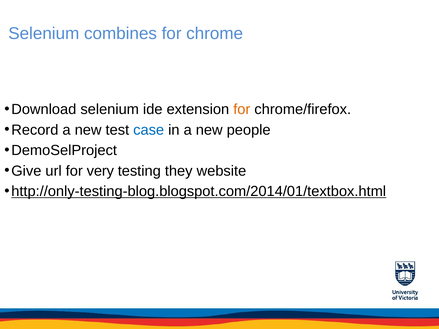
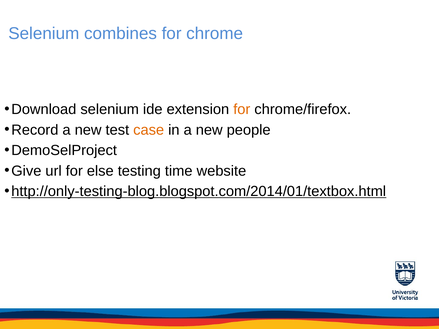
case colour: blue -> orange (149, 130)
very: very -> else (100, 171)
they: they -> time (179, 171)
